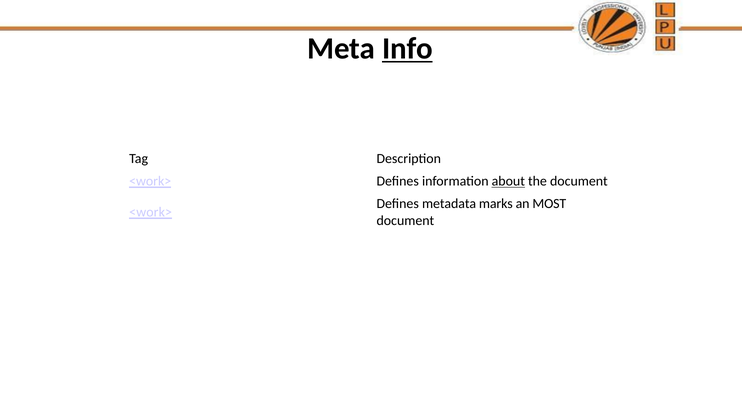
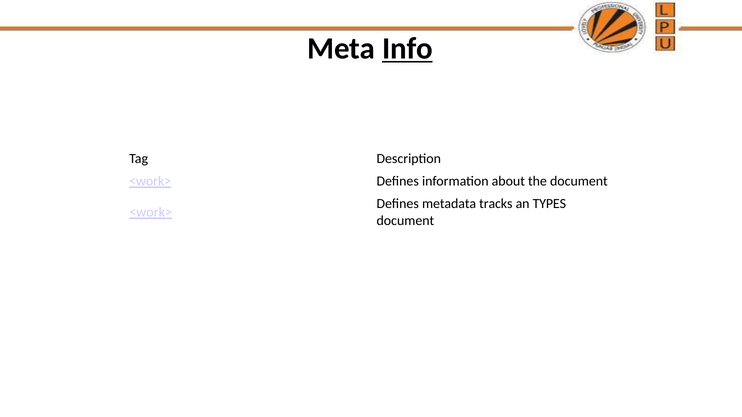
about underline: present -> none (508, 181)
marks: marks -> tracks (496, 204)
MOST: MOST -> TYPES (549, 204)
